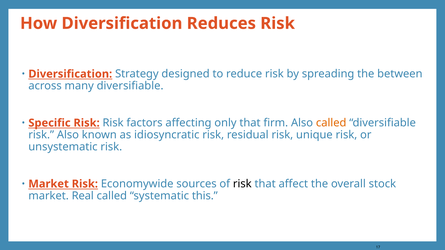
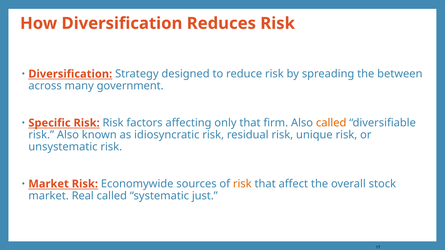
many diversifiable: diversifiable -> government (130, 86)
risk colour: black -> orange (242, 184)
this: this -> just (205, 196)
